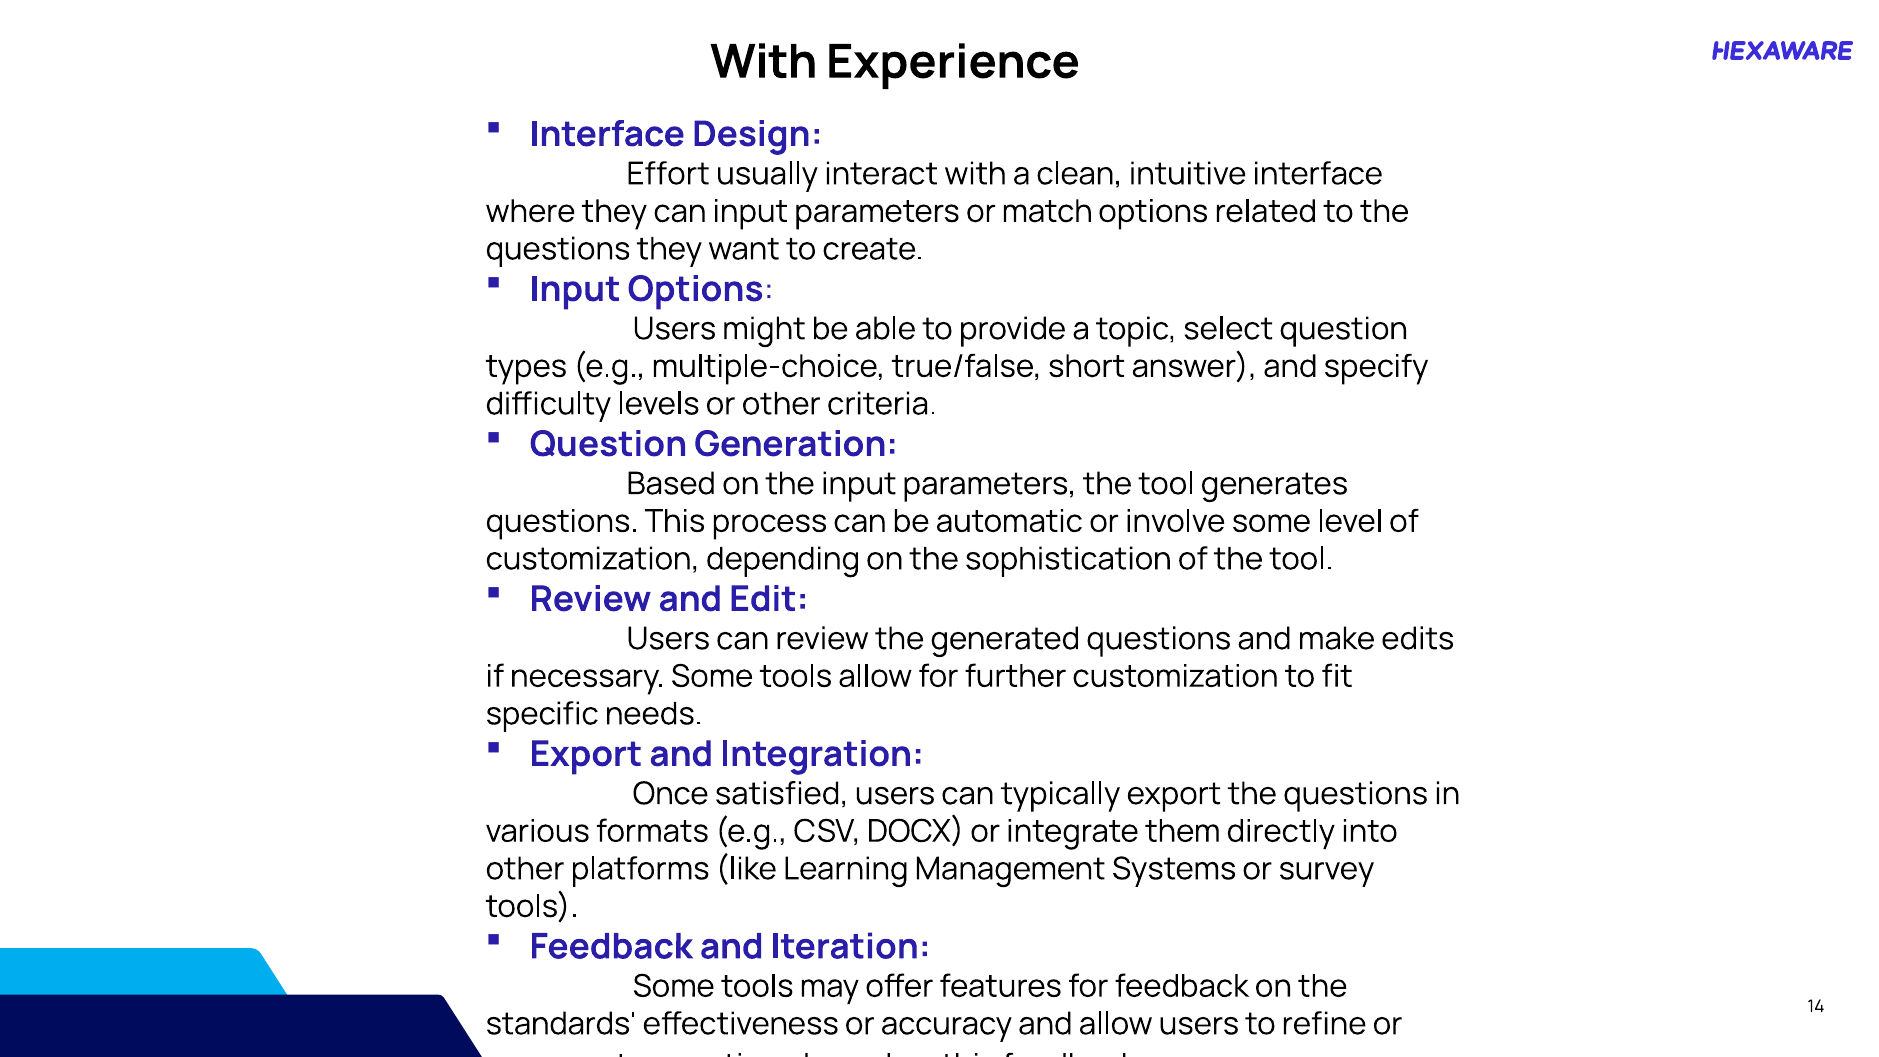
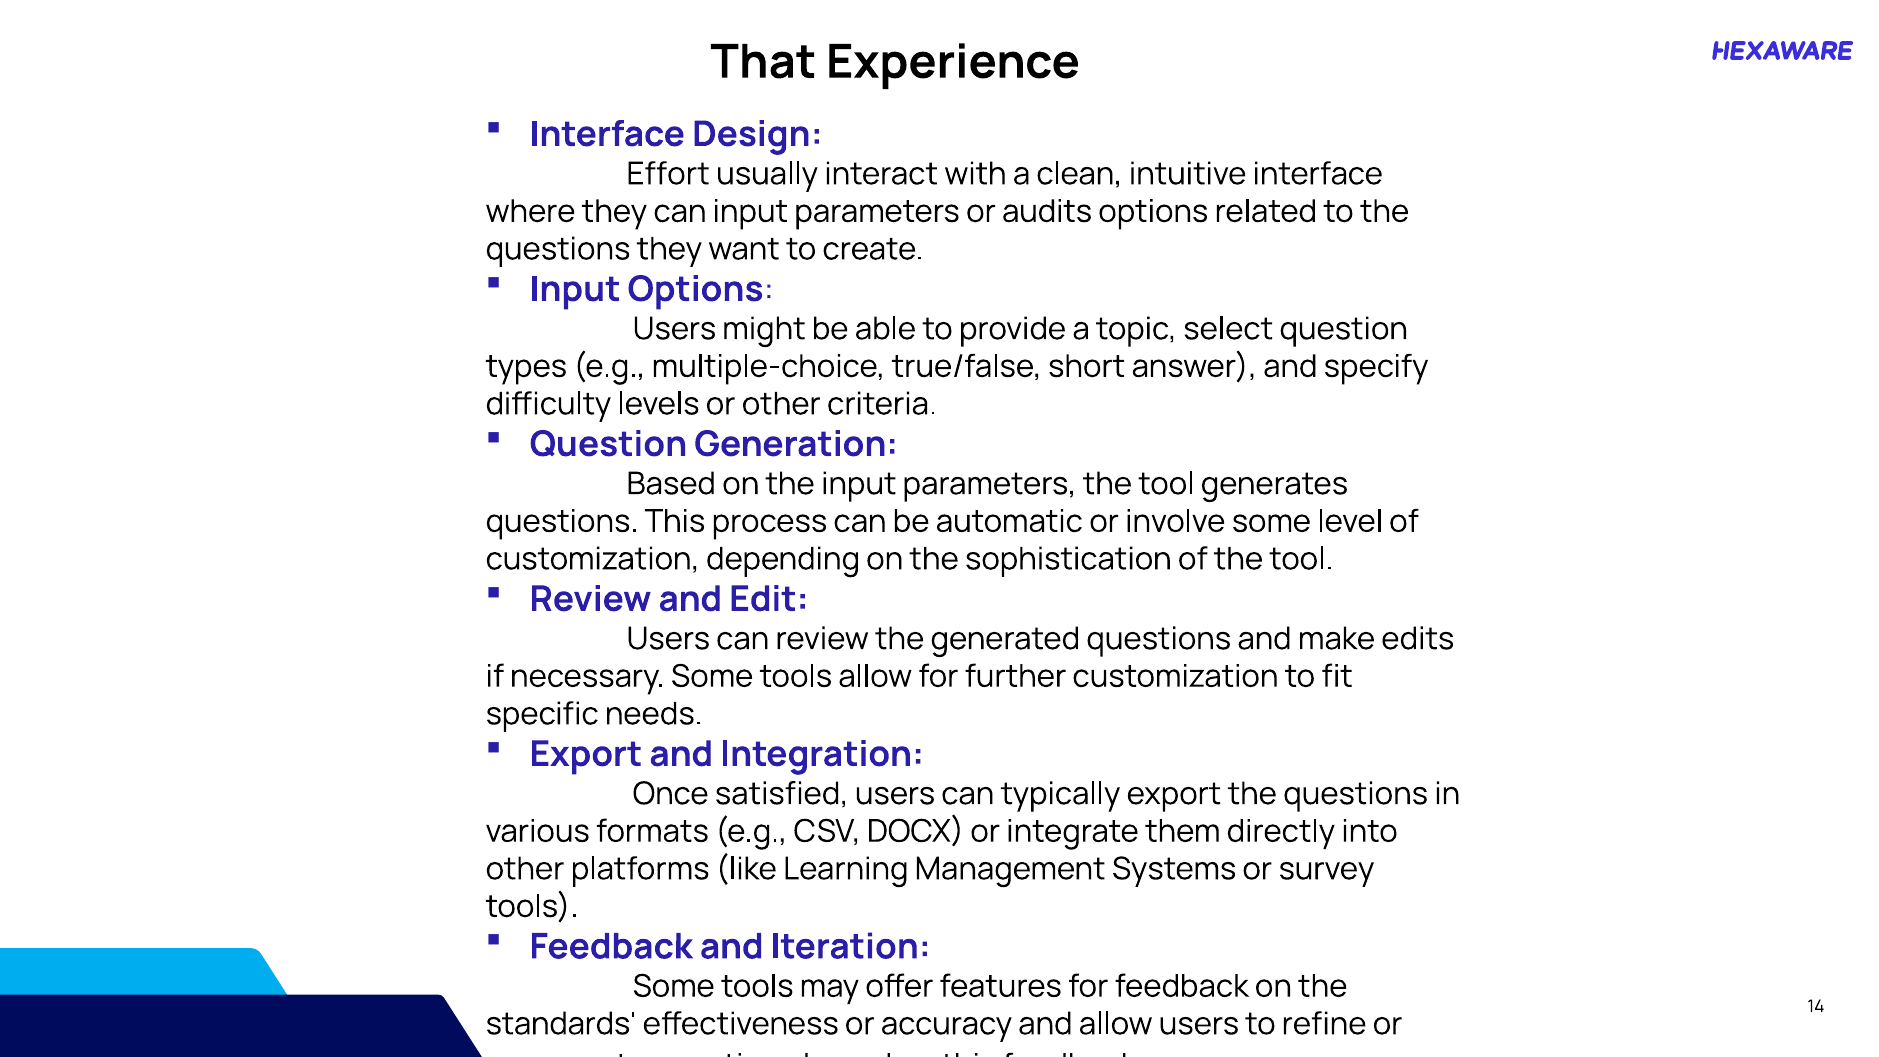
With: With -> That (763, 62)
match: match -> audits (1047, 211)
